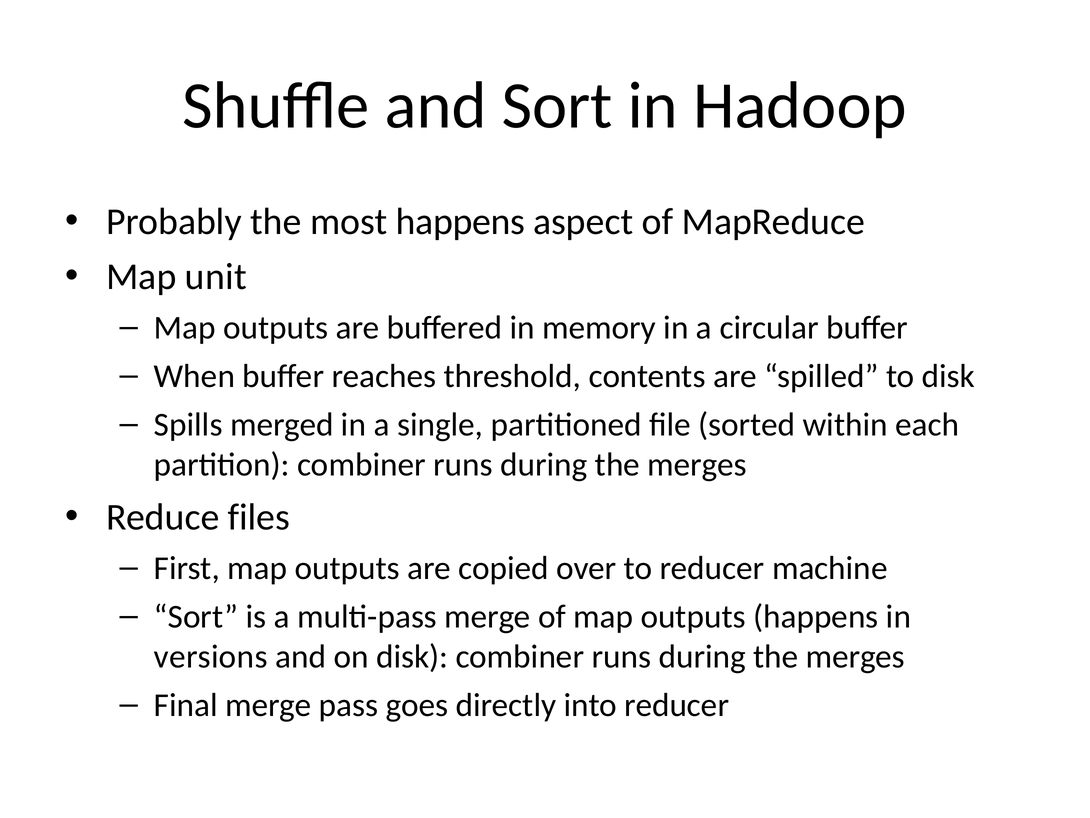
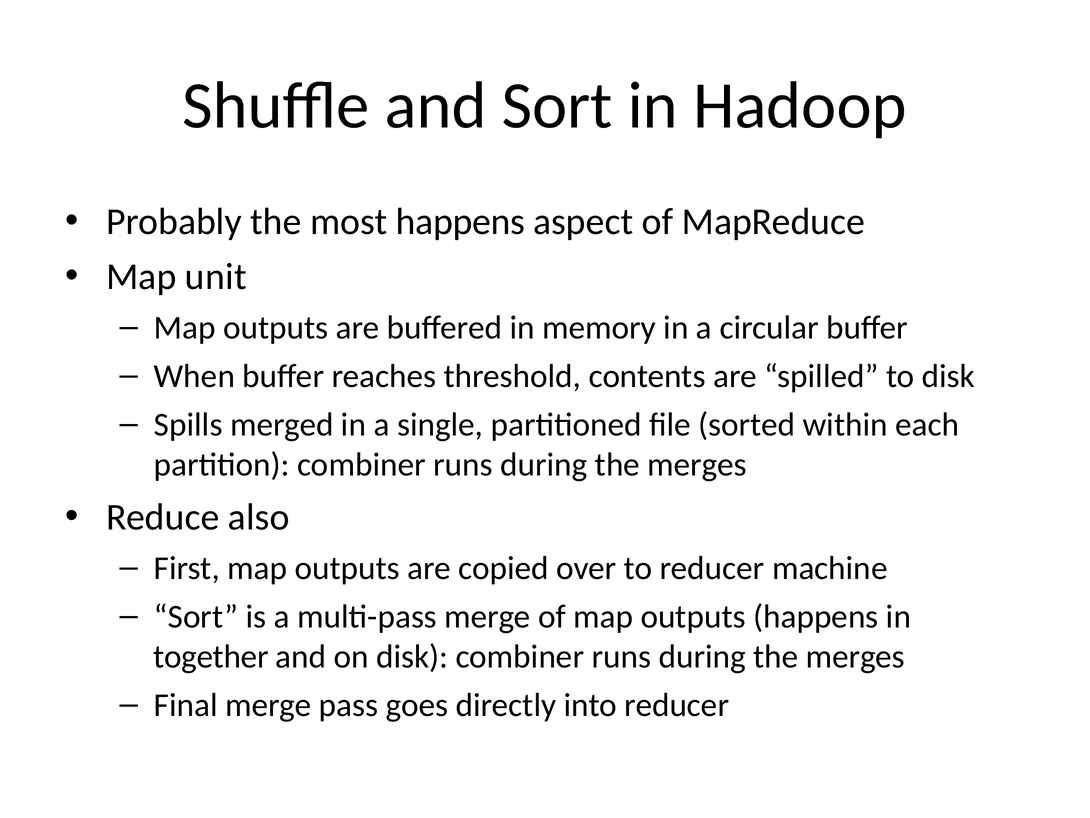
files: files -> also (259, 517)
versions: versions -> together (211, 656)
